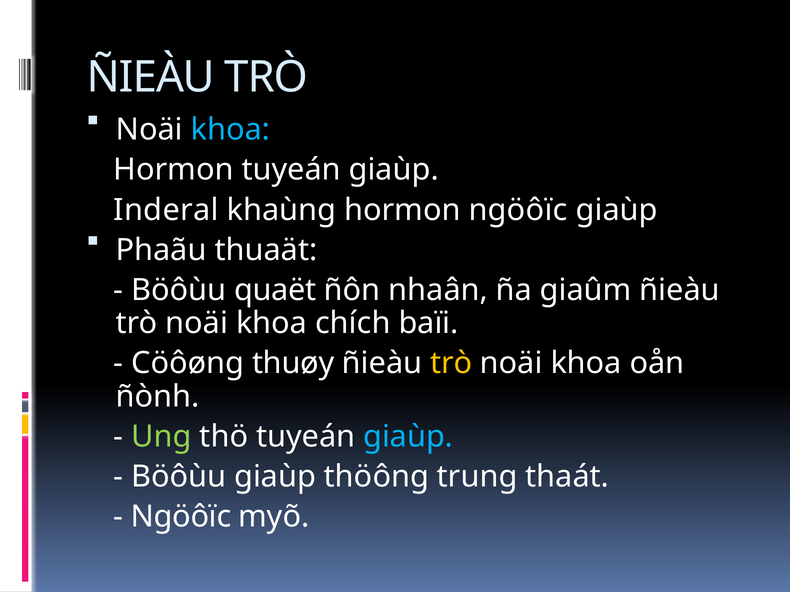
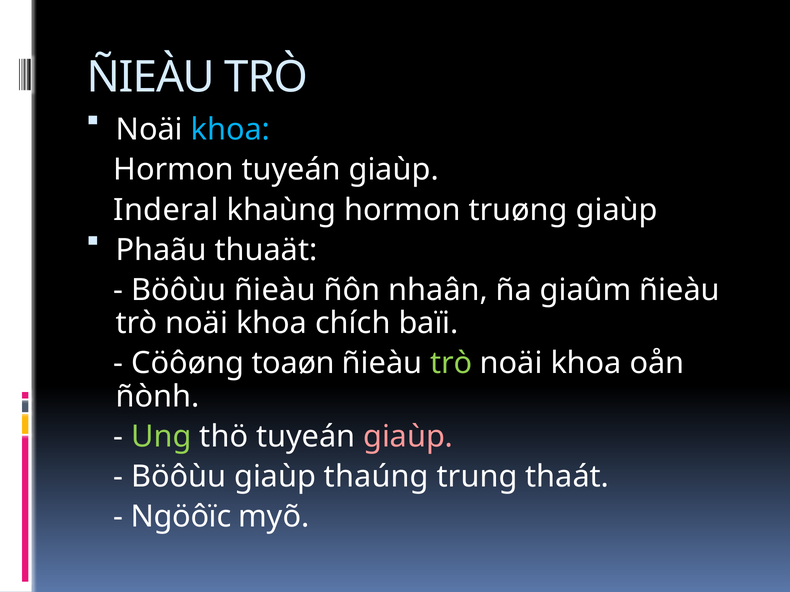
hormon ngöôïc: ngöôïc -> truøng (518, 210)
Böôùu quaët: quaët -> ñieàu (275, 290)
thuøy: thuøy -> toaøn (293, 364)
trò colour: yellow -> light green (451, 364)
giaùp colour: light blue -> pink (408, 437)
thöông: thöông -> thaúng (376, 477)
